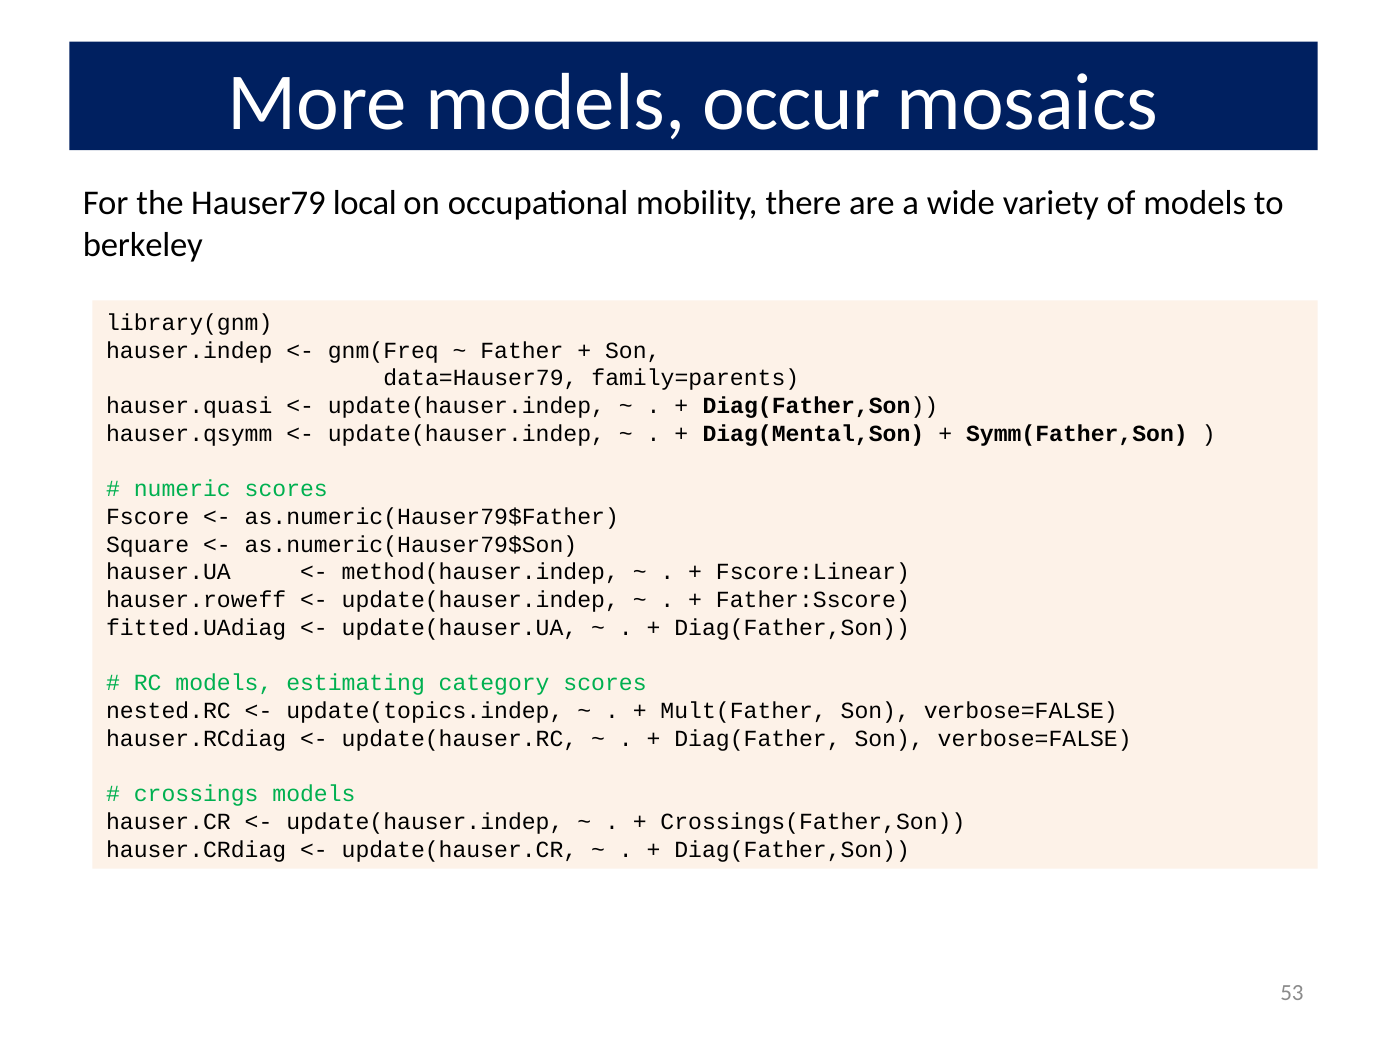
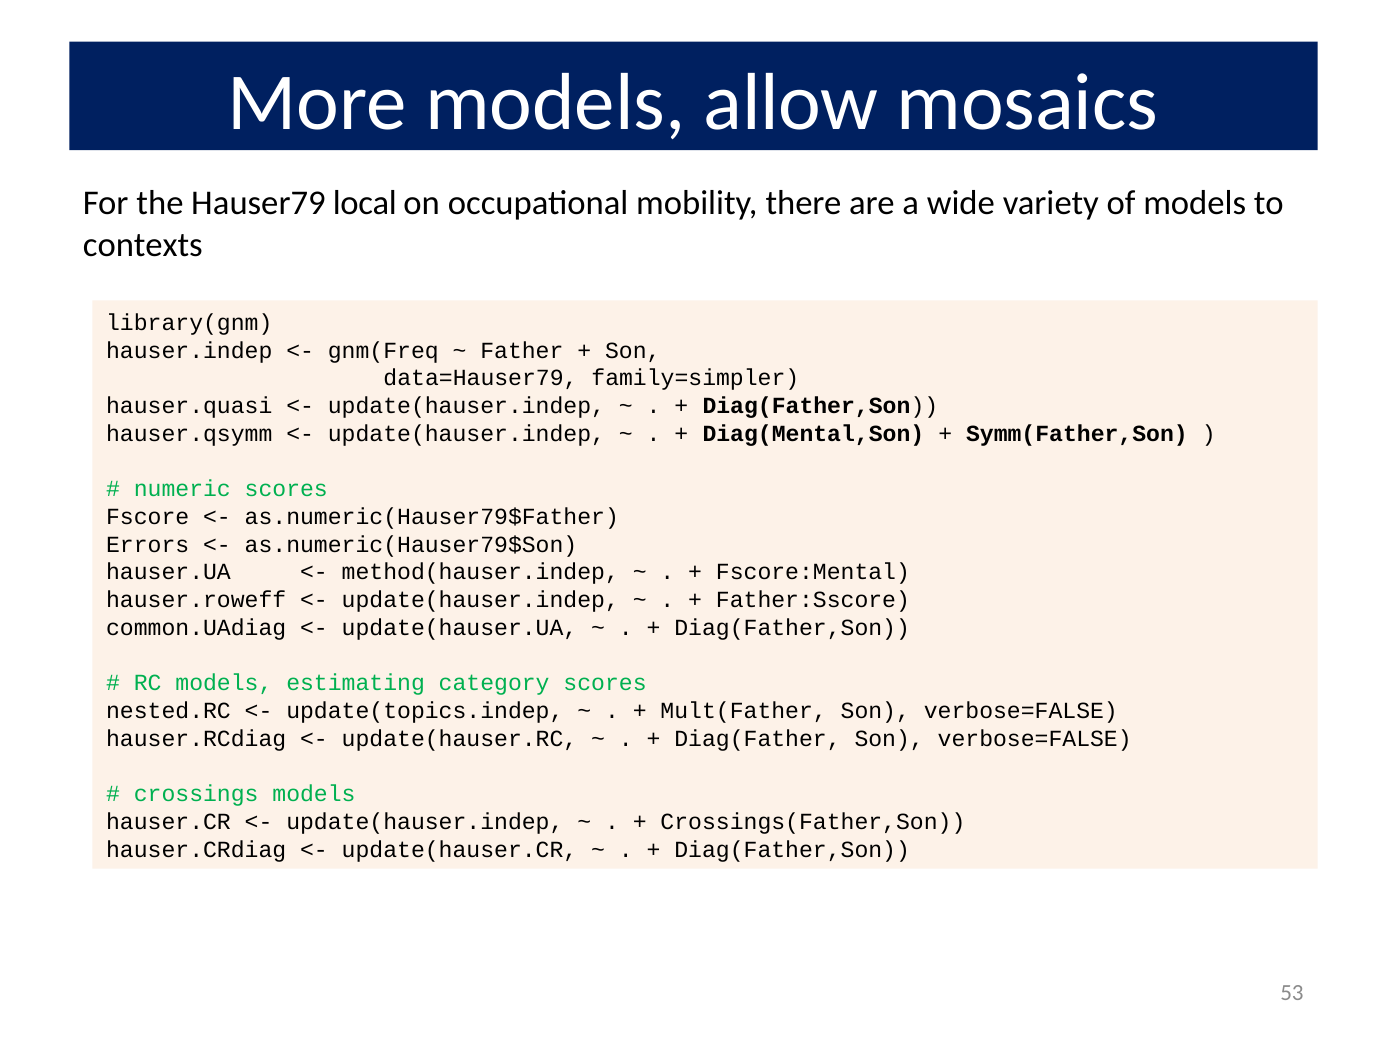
occur: occur -> allow (791, 103)
berkeley: berkeley -> contexts (143, 245)
family=parents: family=parents -> family=simpler (695, 378)
Square: Square -> Errors (148, 545)
Fscore:Linear: Fscore:Linear -> Fscore:Mental (813, 572)
fitted.UAdiag: fitted.UAdiag -> common.UAdiag (196, 628)
